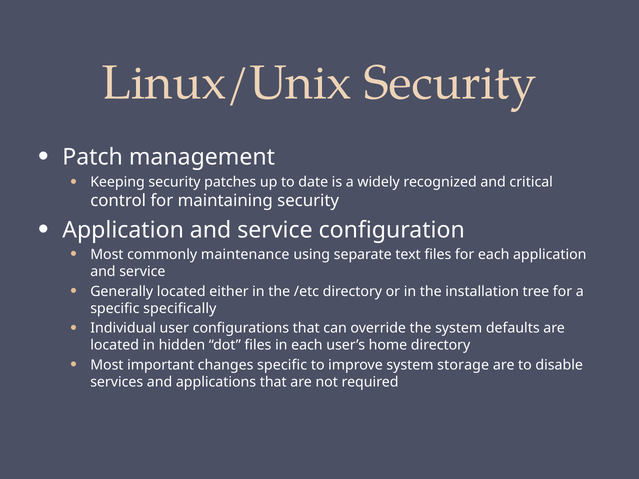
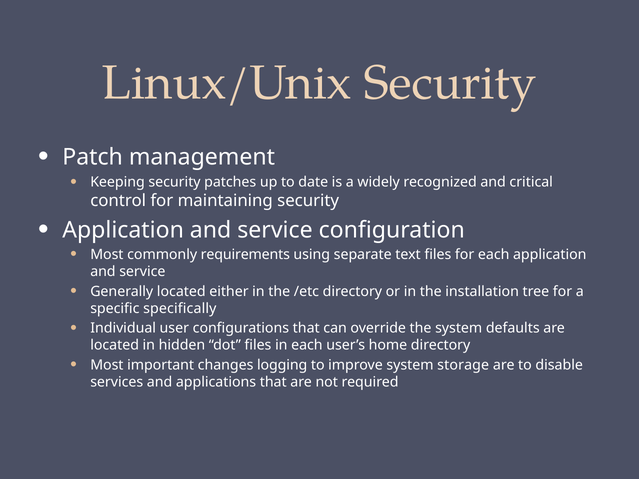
maintenance: maintenance -> requirements (245, 255)
changes specific: specific -> logging (282, 365)
